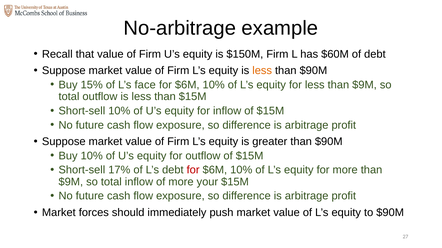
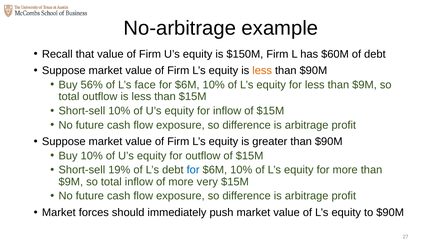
15%: 15% -> 56% (92, 85)
17%: 17% -> 19% (119, 170)
for colour: red -> blue (193, 170)
your: your -> very (207, 182)
